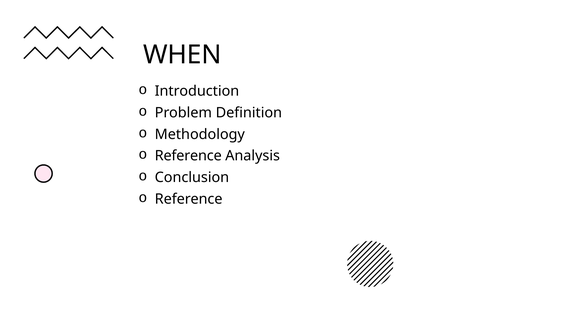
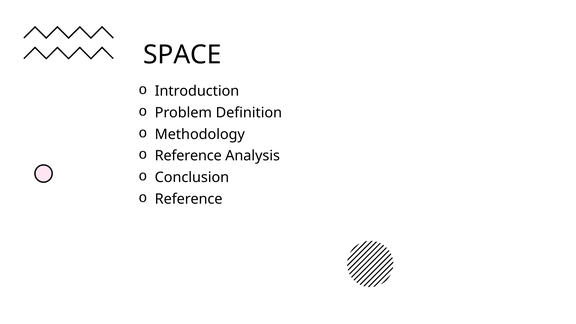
WHEN: WHEN -> SPACE (182, 55)
